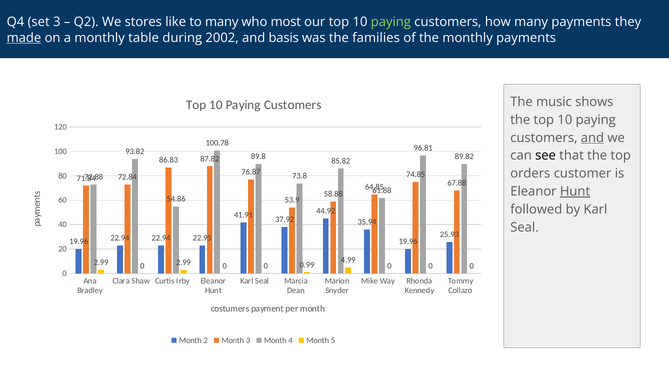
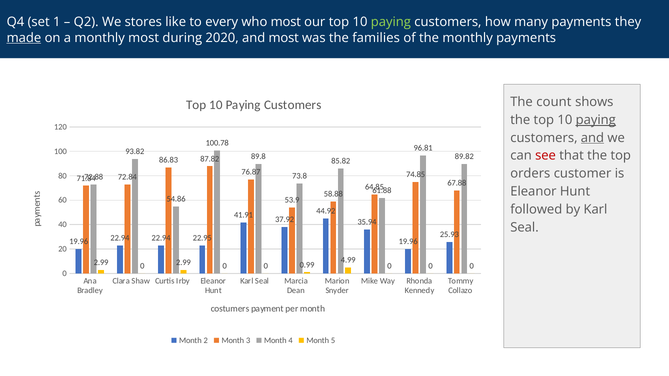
set 3: 3 -> 1 (57, 22)
to many: many -> every (222, 22)
monthly table: table -> most (144, 38)
2002: 2002 -> 2020 (222, 38)
and basis: basis -> most (284, 38)
music: music -> count (554, 102)
paying underline: none -> present (596, 120)
see colour: black -> red (546, 156)
Hunt underline: present -> none (575, 192)
